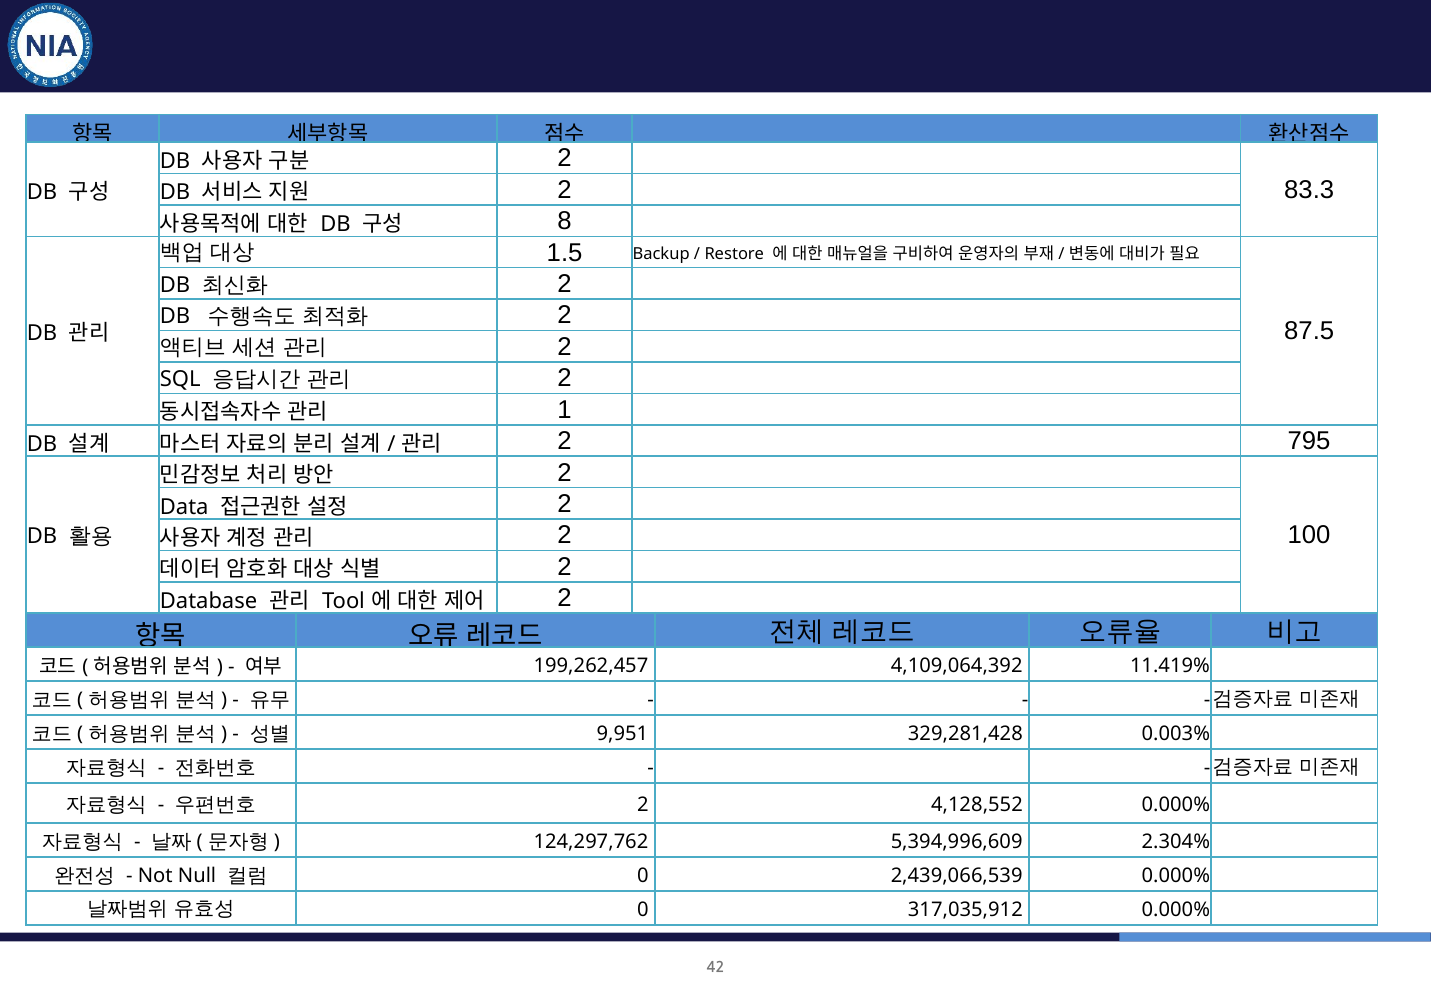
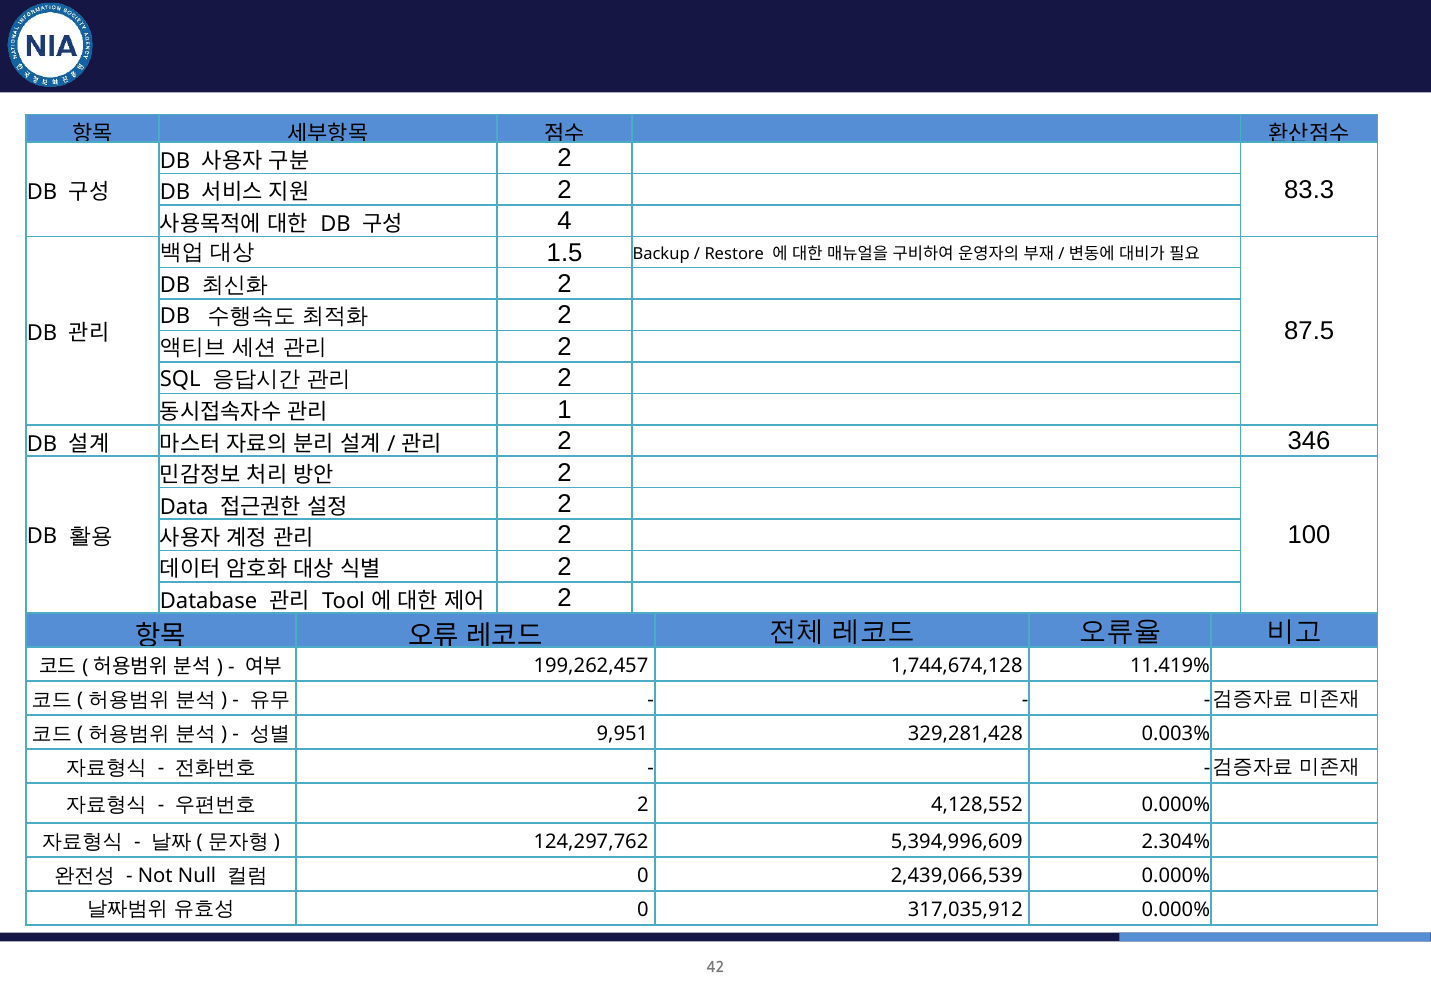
8: 8 -> 4 (565, 221)
795: 795 -> 346 (1309, 441)
4,109,064,392: 4,109,064,392 -> 1,744,674,128 (957, 665)
